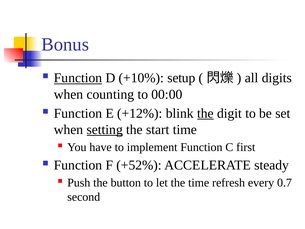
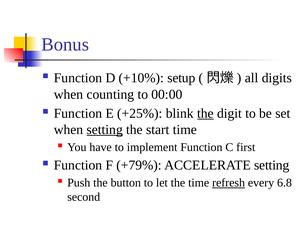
Function underline: present -> none (78, 78)
+12%: +12% -> +25% (140, 113)
+52%: +52% -> +79% (139, 165)
ACCELERATE steady: steady -> setting (272, 165)
refresh underline: none -> present (229, 183)
0.7: 0.7 -> 6.8 (285, 183)
